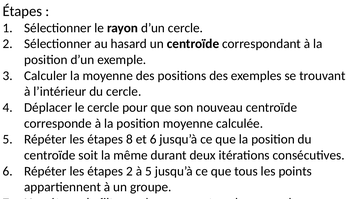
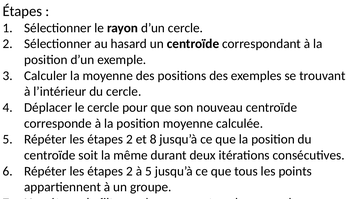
8: 8 -> 2 (130, 139)
et 6: 6 -> 8 (153, 139)
